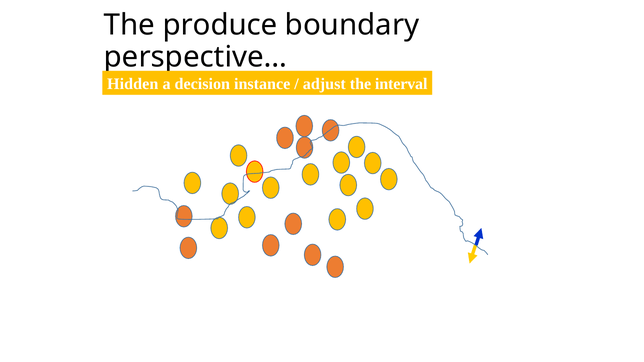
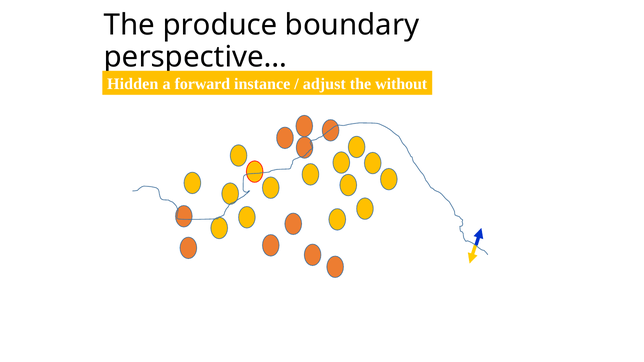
decision: decision -> forward (202, 84)
interval: interval -> without (401, 84)
